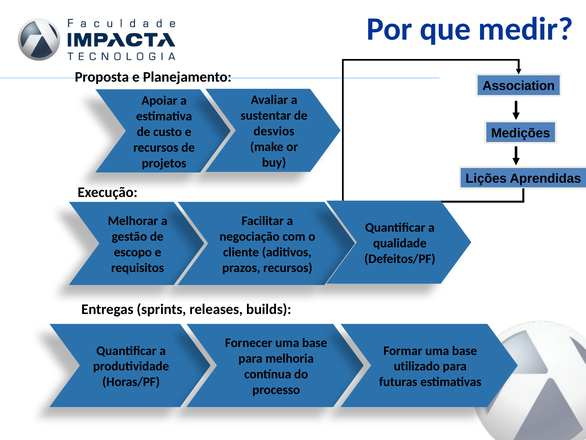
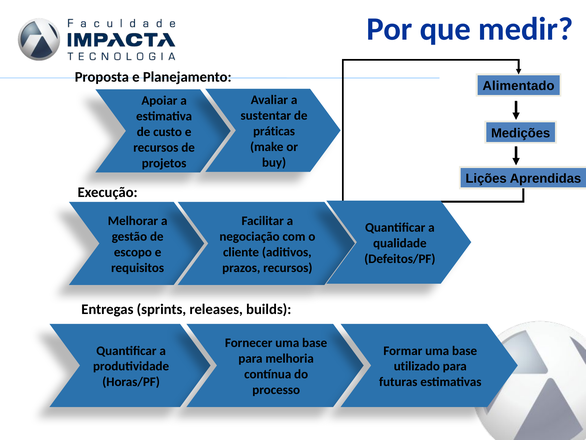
Association: Association -> Alimentado (519, 86)
desvios: desvios -> práticas (274, 131)
